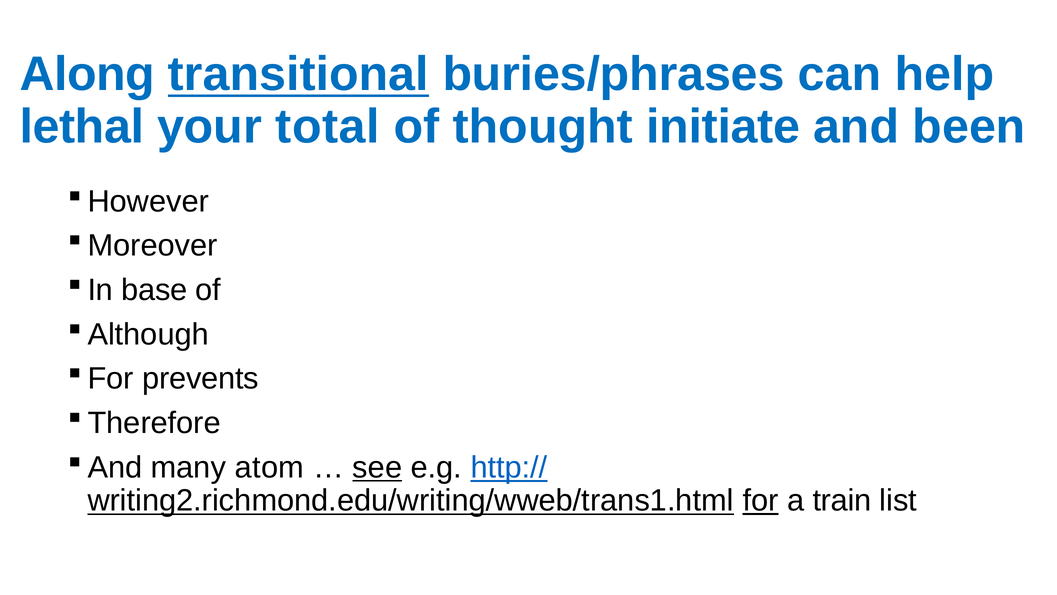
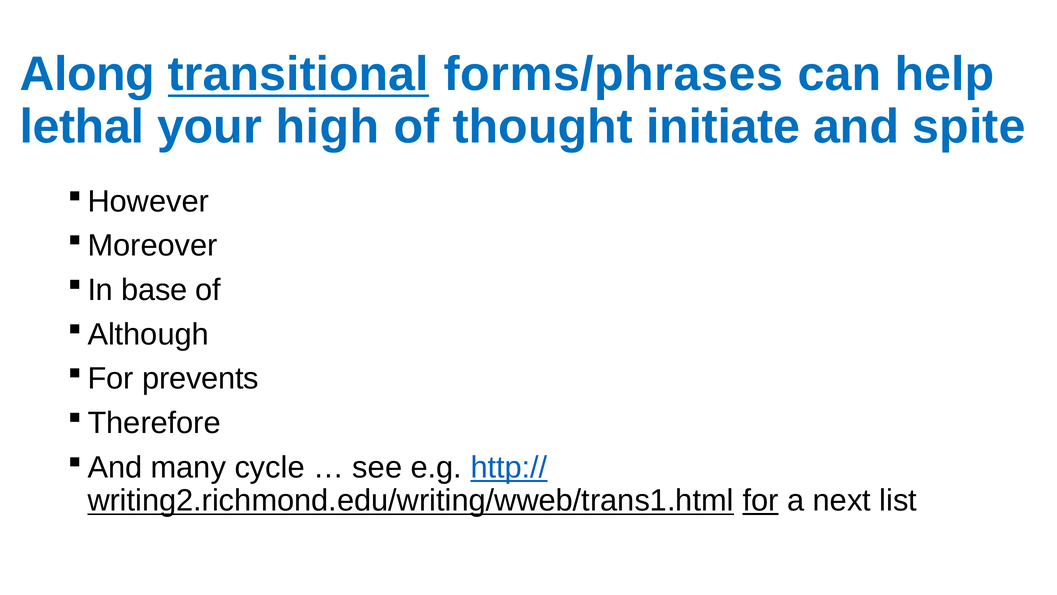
buries/phrases: buries/phrases -> forms/phrases (613, 74)
total: total -> high (327, 127)
been: been -> spite (969, 127)
atom: atom -> cycle (270, 467)
see underline: present -> none (377, 467)
train: train -> next (842, 500)
